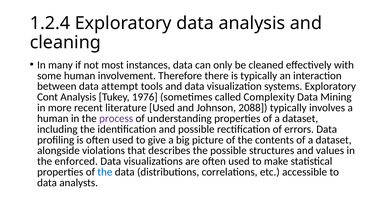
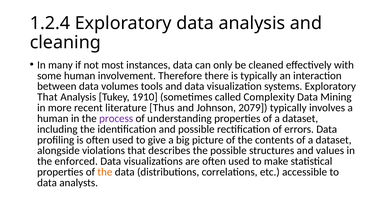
attempt: attempt -> volumes (120, 86)
Cont: Cont -> That (47, 97)
1976: 1976 -> 1910 (145, 97)
literature Used: Used -> Thus (162, 108)
2088: 2088 -> 2079 (253, 108)
the colour: blue -> orange (105, 172)
